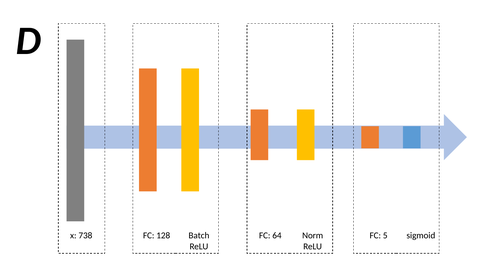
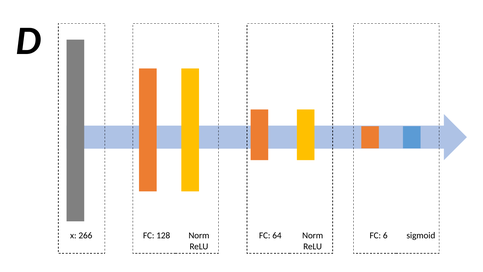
738: 738 -> 266 (85, 235)
128 Batch: Batch -> Norm (199, 235)
5: 5 -> 6 (385, 235)
